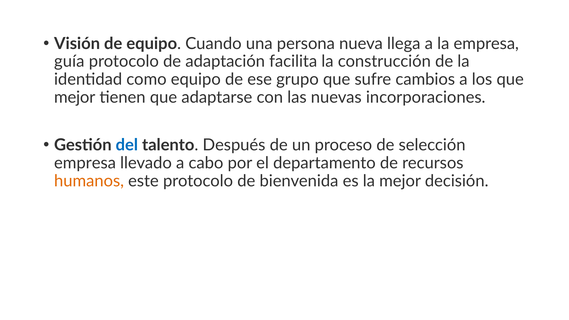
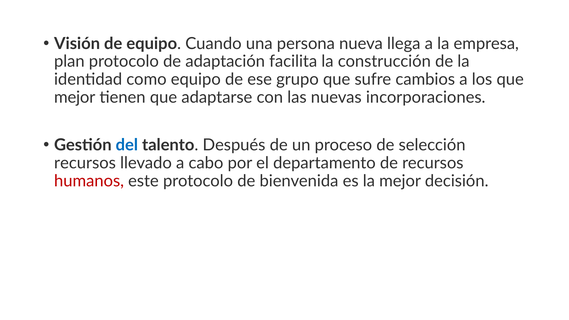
guía: guía -> plan (69, 61)
empresa: empresa -> recursos (85, 163)
humanos colour: orange -> red (89, 181)
